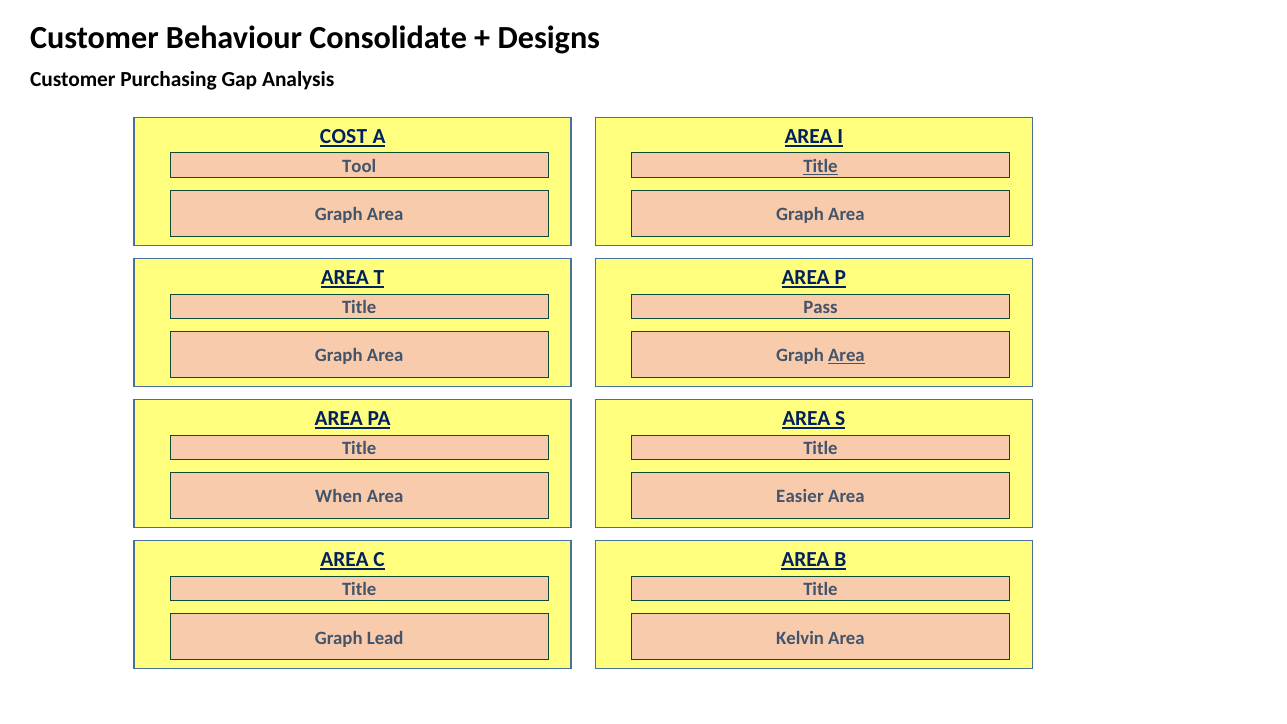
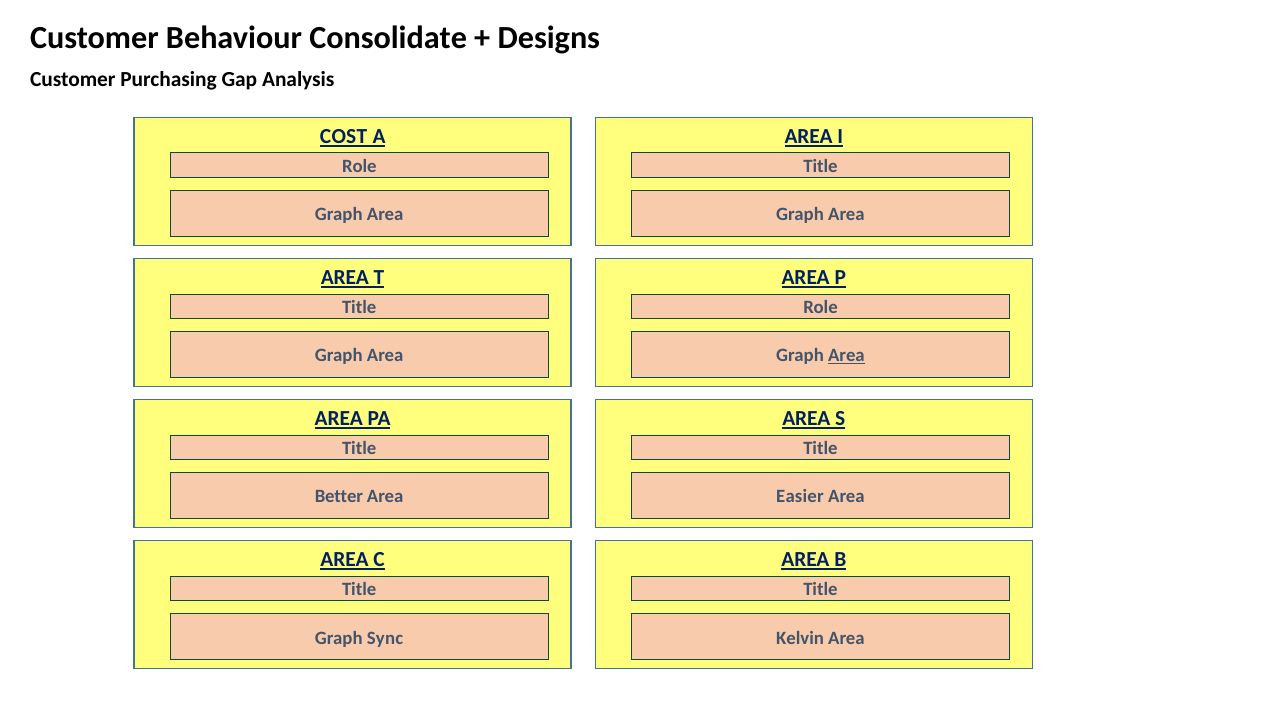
Tool: Tool -> Role (359, 167)
Title underline: present -> none (820, 167)
Pass: Pass -> Role (820, 308)
When: When -> Better (339, 497)
Lead: Lead -> Sync (385, 638)
